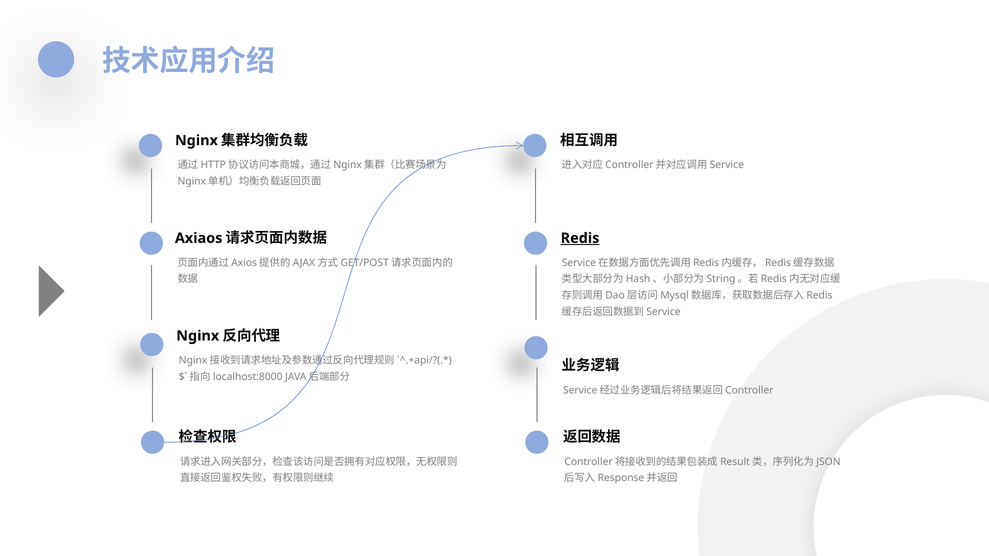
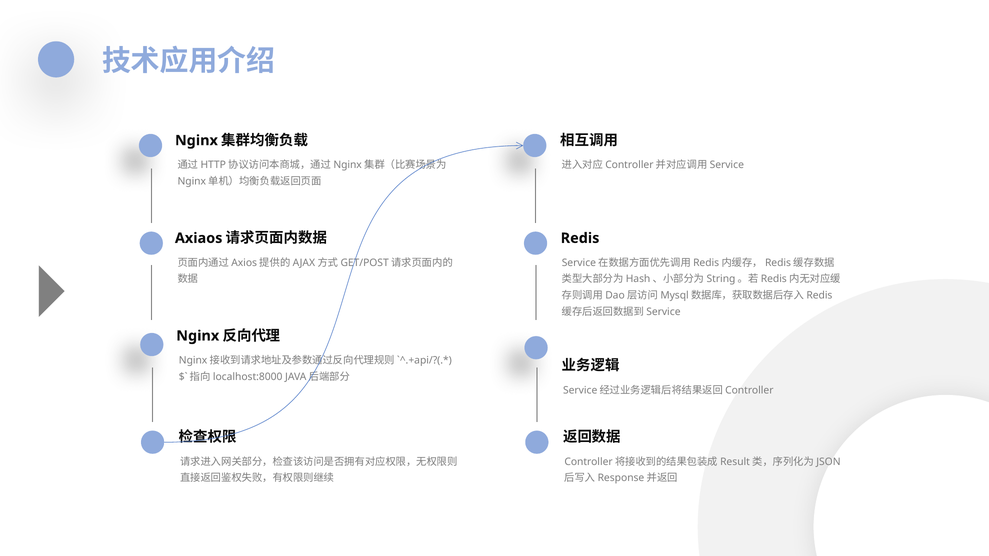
Redis underline: present -> none (580, 238)
